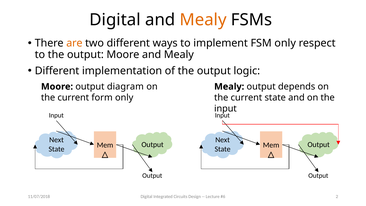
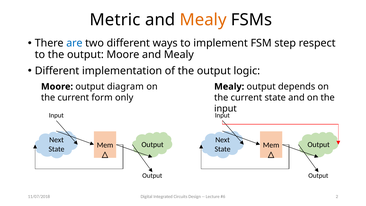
Digital: Digital -> Metric (115, 20)
are colour: orange -> blue (74, 43)
FSM only: only -> step (285, 43)
